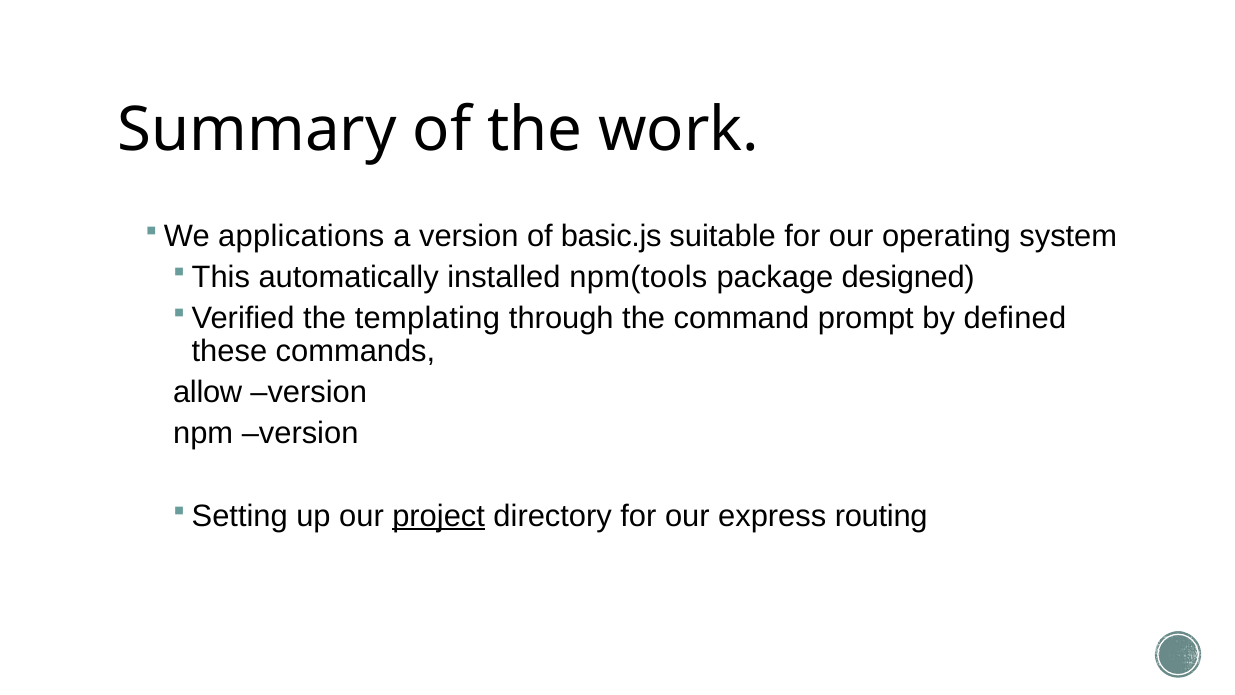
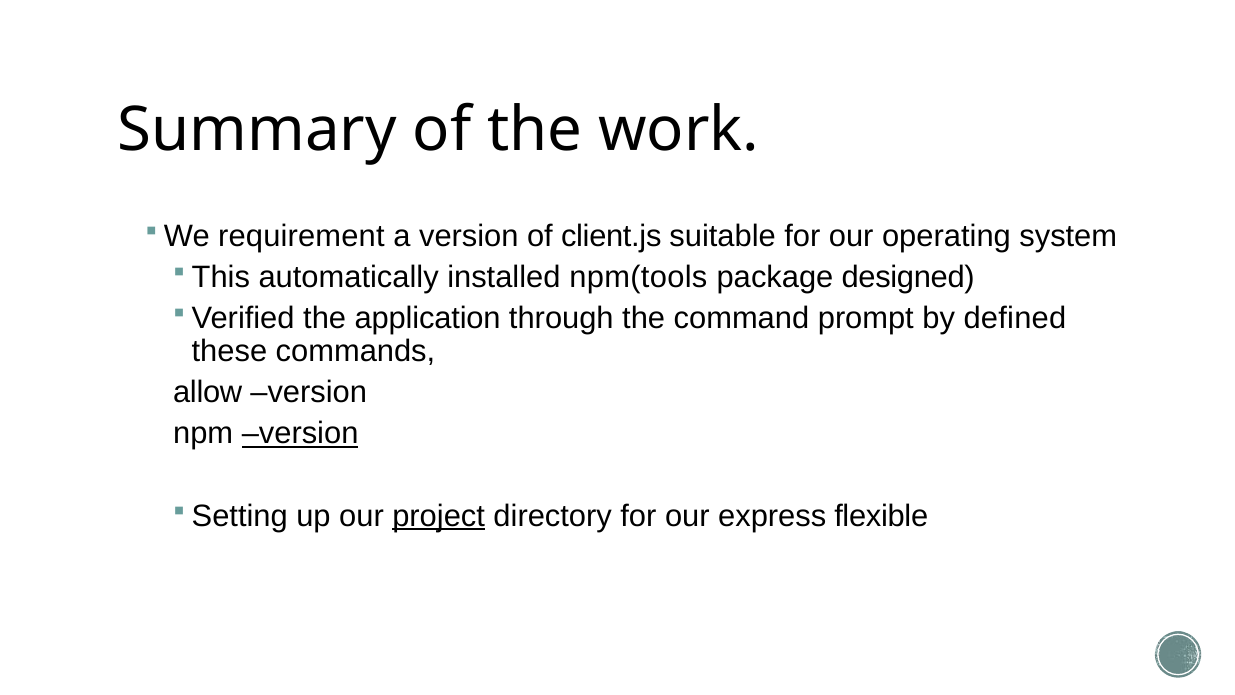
applications: applications -> requirement (301, 236)
basic.js: basic.js -> client.js (611, 236)
templating: templating -> application (428, 318)
version underline: none -> present (300, 434)
routing: routing -> flexible (881, 516)
